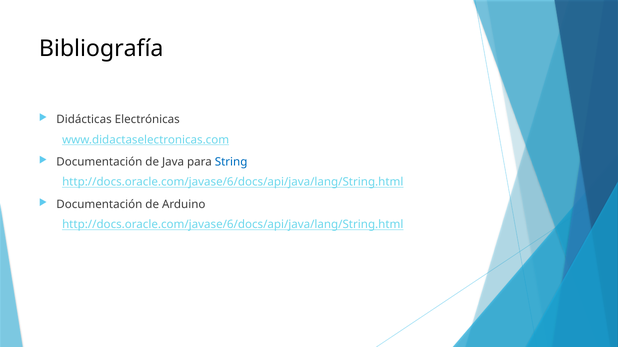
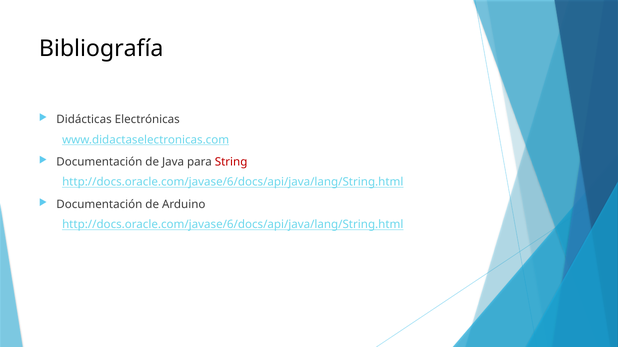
String colour: blue -> red (231, 162)
